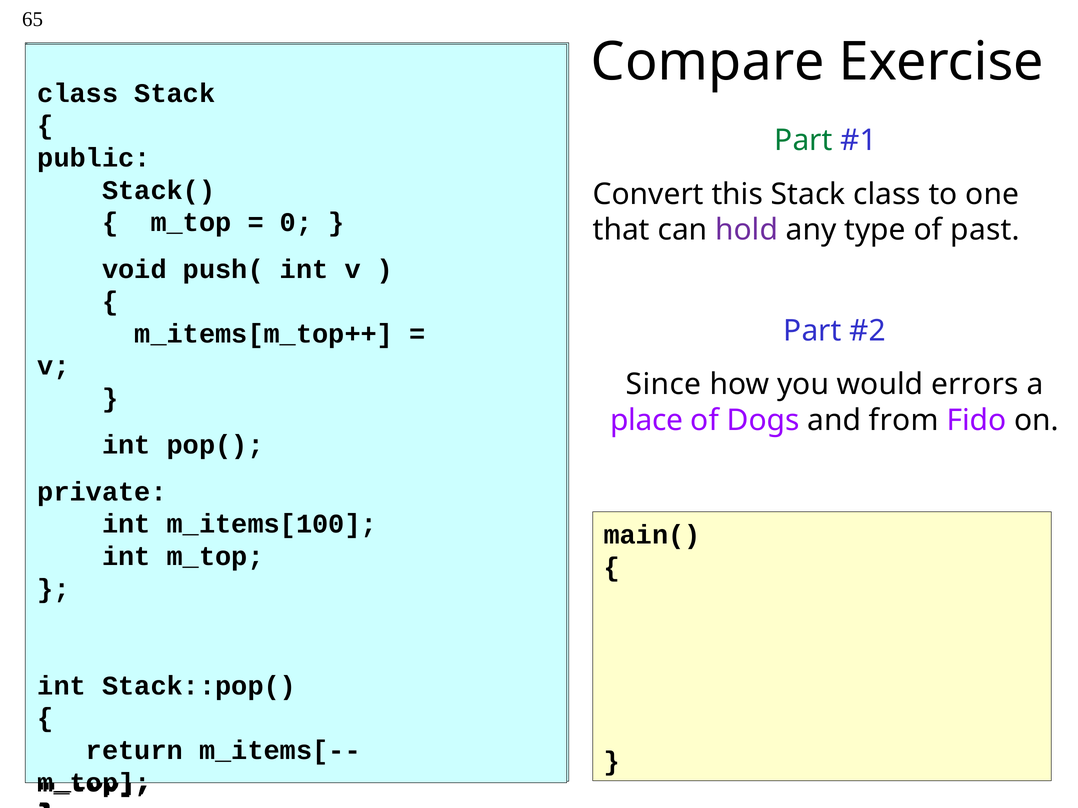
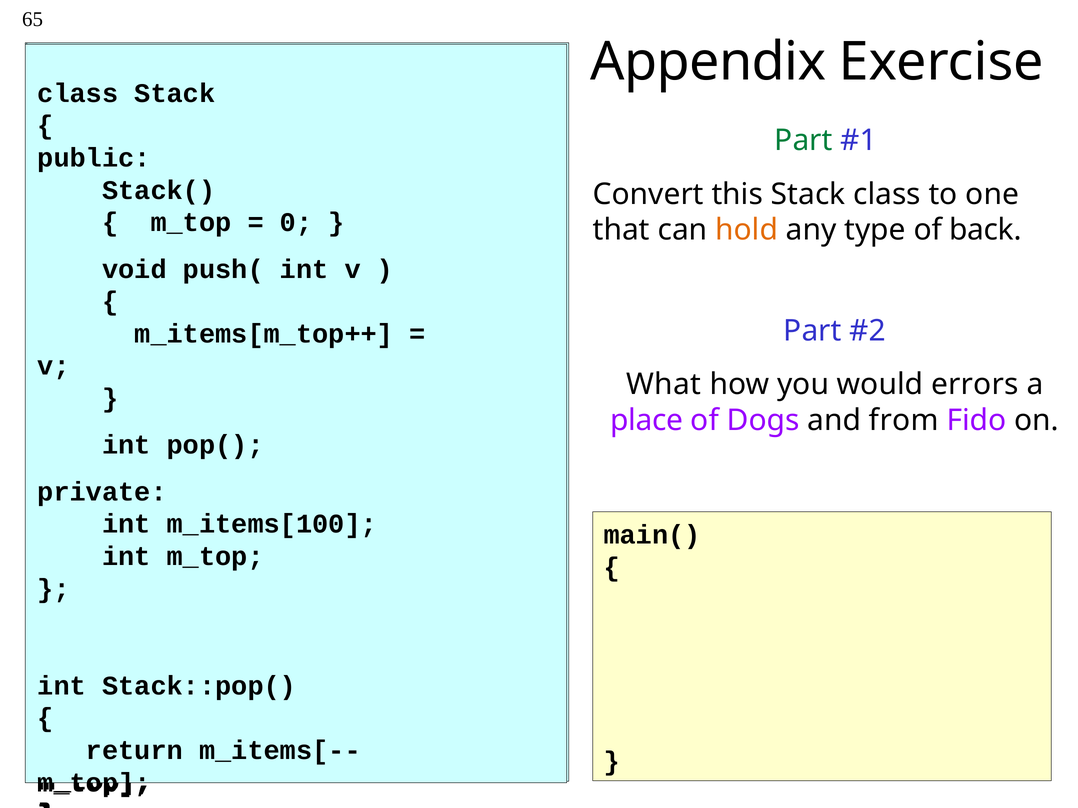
Compare: Compare -> Appendix (708, 62)
hold colour: purple -> orange (747, 230)
past: past -> back (985, 230)
Since: Since -> What (664, 385)
